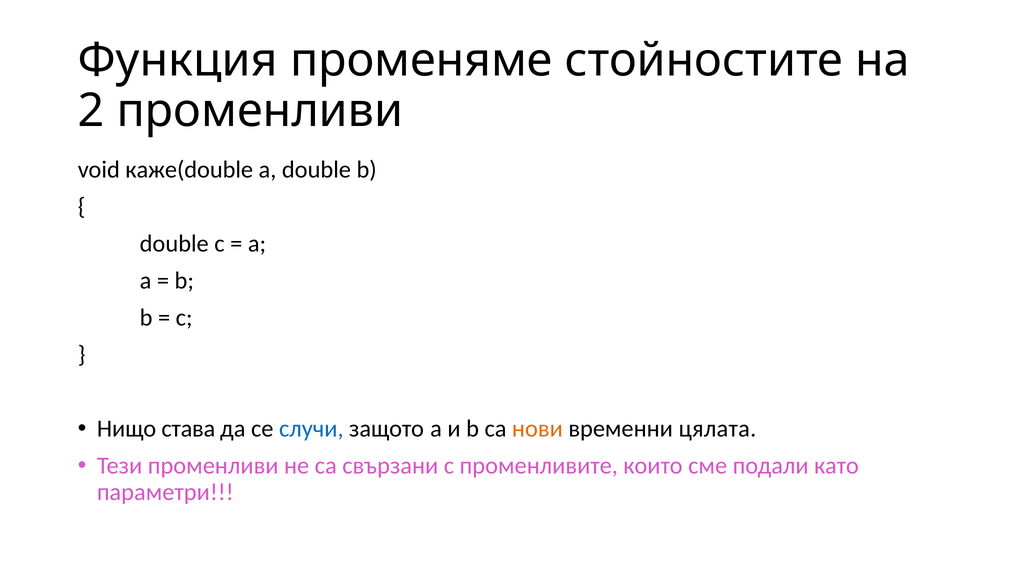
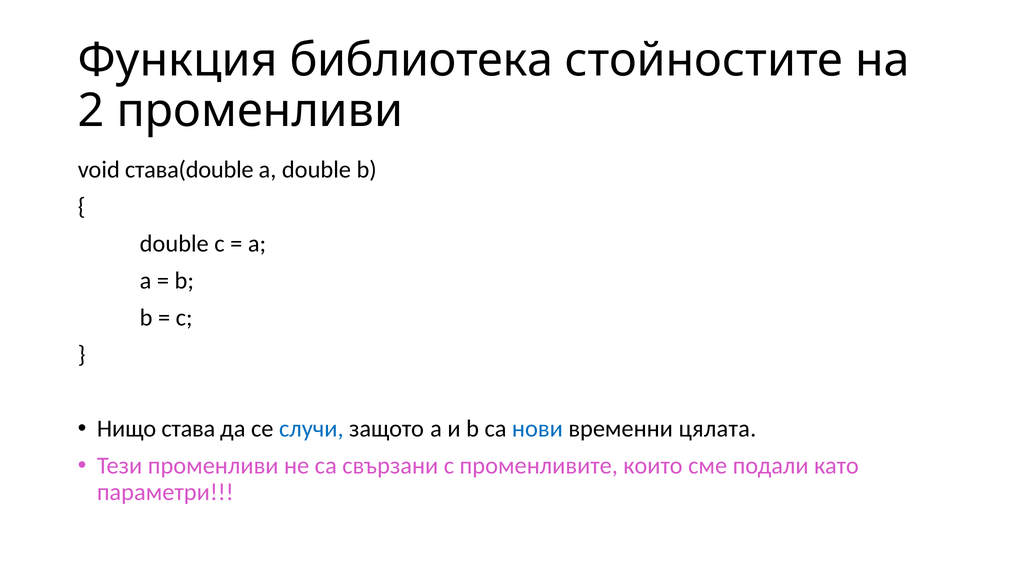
променяме: променяме -> библиотека (422, 60)
каже(double: каже(double -> става(double (189, 170)
нови colour: orange -> blue (537, 429)
